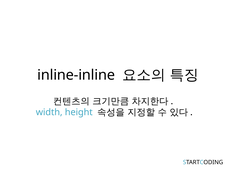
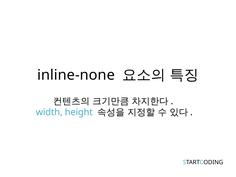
inline-inline: inline-inline -> inline-none (76, 75)
